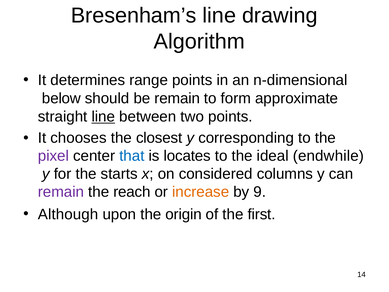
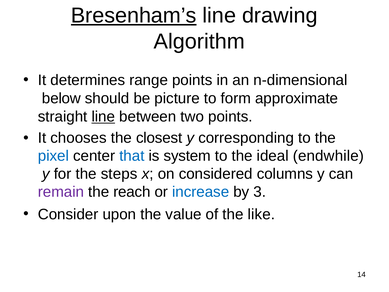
Bresenham’s underline: none -> present (134, 15)
be remain: remain -> picture (177, 98)
pixel colour: purple -> blue (53, 156)
locates: locates -> system (187, 156)
starts: starts -> steps (119, 174)
increase colour: orange -> blue (201, 192)
9: 9 -> 3 (260, 192)
Although: Although -> Consider (68, 214)
origin: origin -> value (184, 214)
first: first -> like (261, 214)
